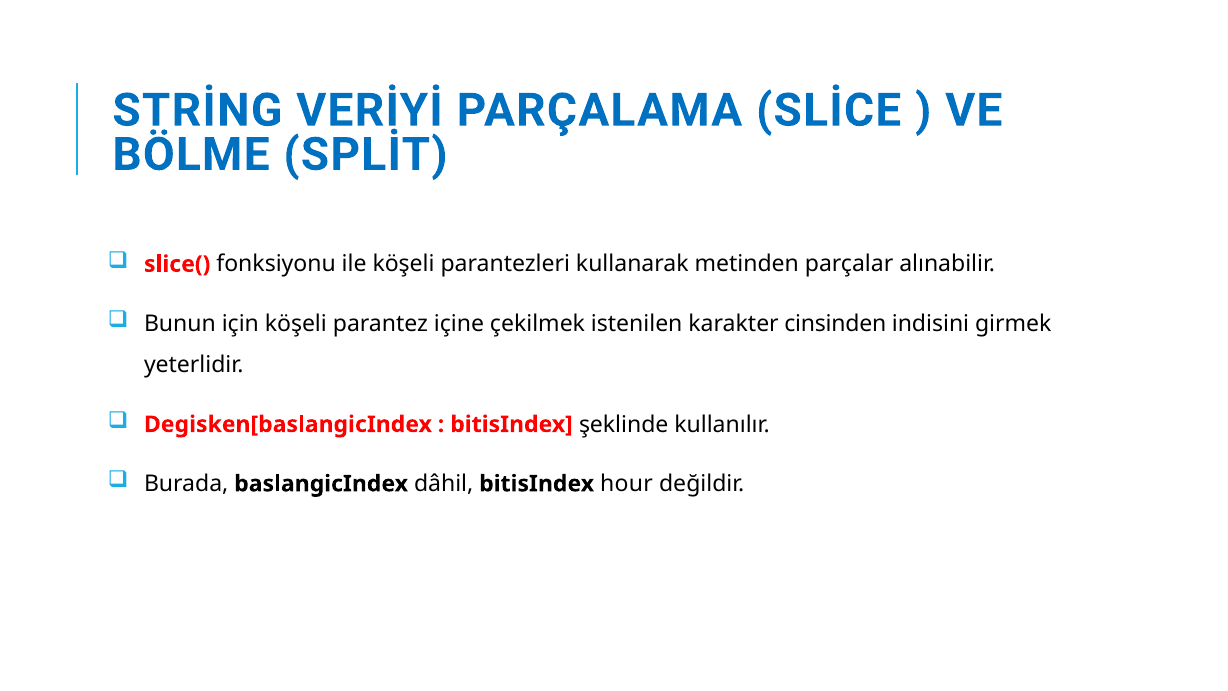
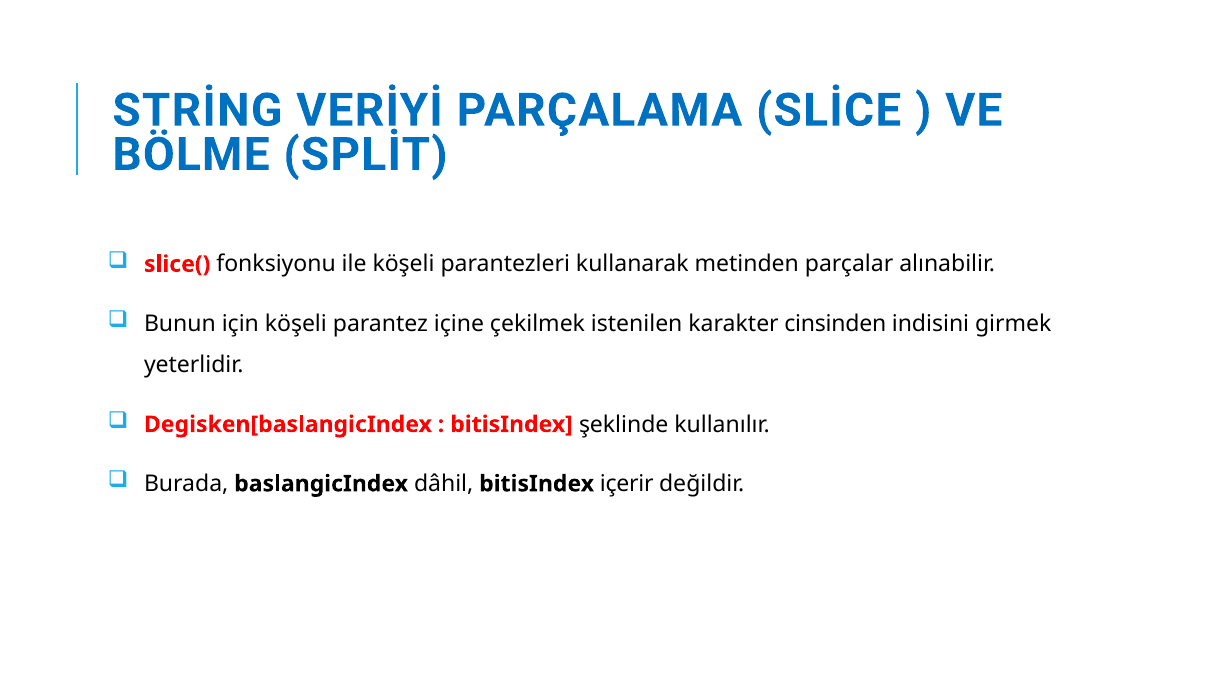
hour: hour -> içerir (627, 484)
